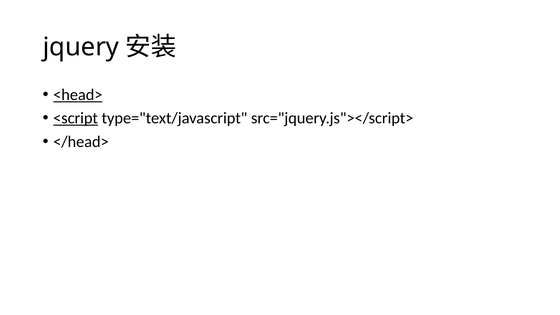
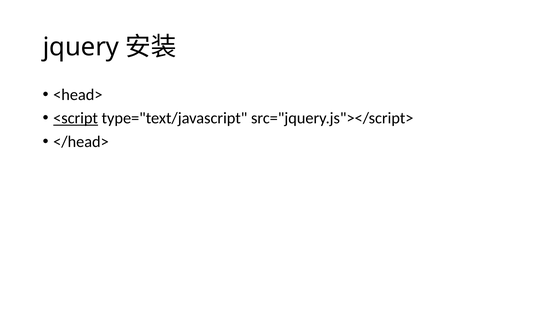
<head> underline: present -> none (78, 95)
